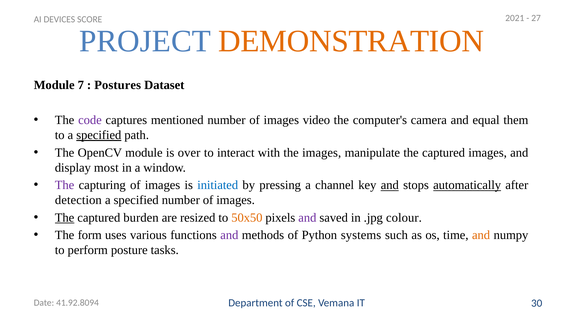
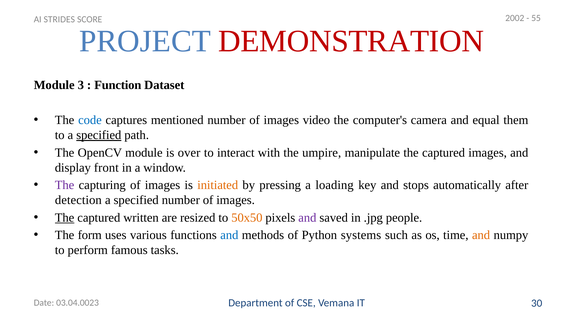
DEVICES: DEVICES -> STRIDES (59, 20)
2021: 2021 -> 2002 (515, 18)
27: 27 -> 55 (536, 18)
DEMONSTRATION colour: orange -> red (351, 41)
7: 7 -> 3 (81, 85)
Postures: Postures -> Function (118, 85)
code colour: purple -> blue (90, 120)
the images: images -> umpire (322, 153)
most: most -> front (106, 168)
initiated colour: blue -> orange (218, 185)
channel: channel -> loading (335, 185)
and underline: present -> none (390, 185)
automatically underline: present -> none (467, 185)
burden: burden -> written (141, 217)
colour: colour -> people (404, 217)
and colour: purple -> blue (229, 235)
posture: posture -> famous (129, 250)
41.92.8094: 41.92.8094 -> 03.04.0023 (78, 303)
